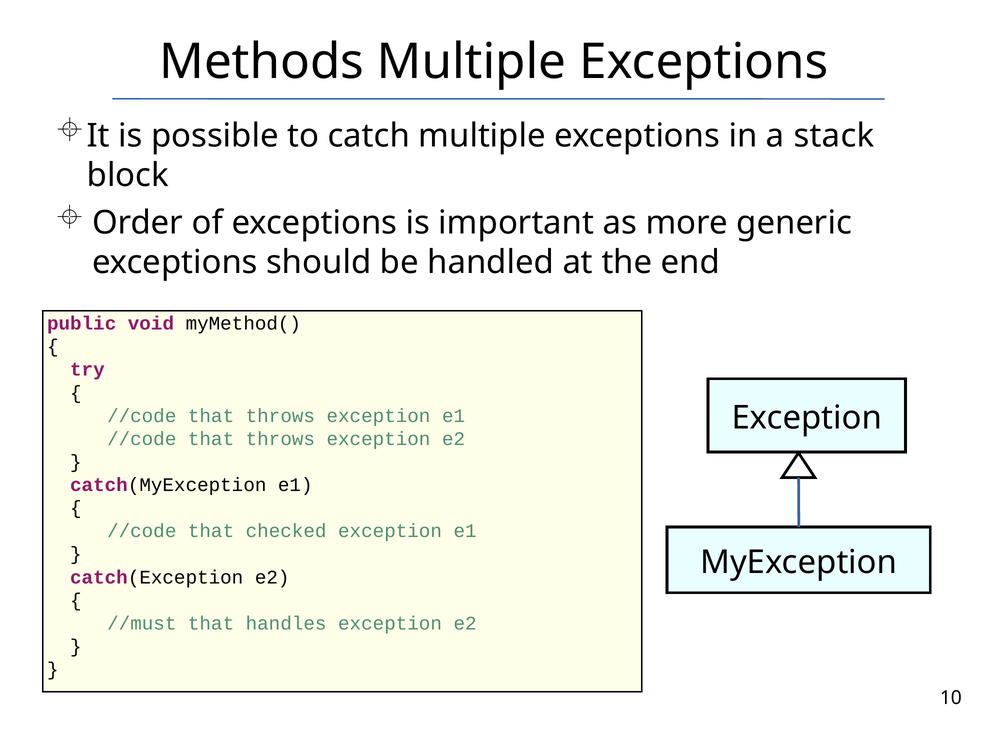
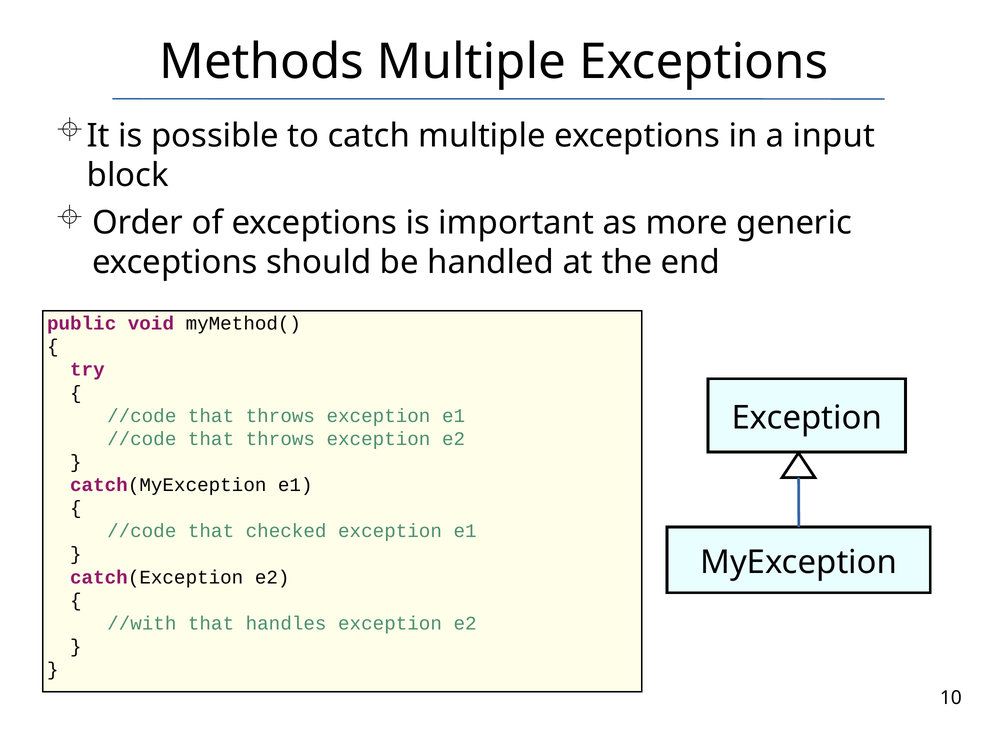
stack: stack -> input (834, 136)
//must: //must -> //with (142, 623)
